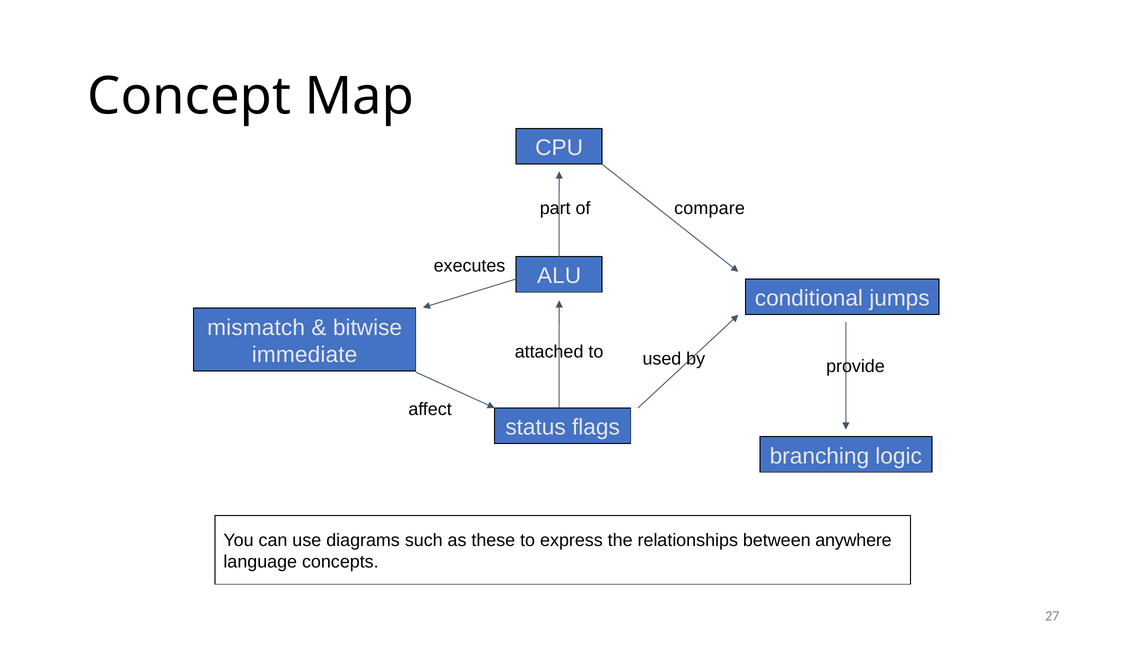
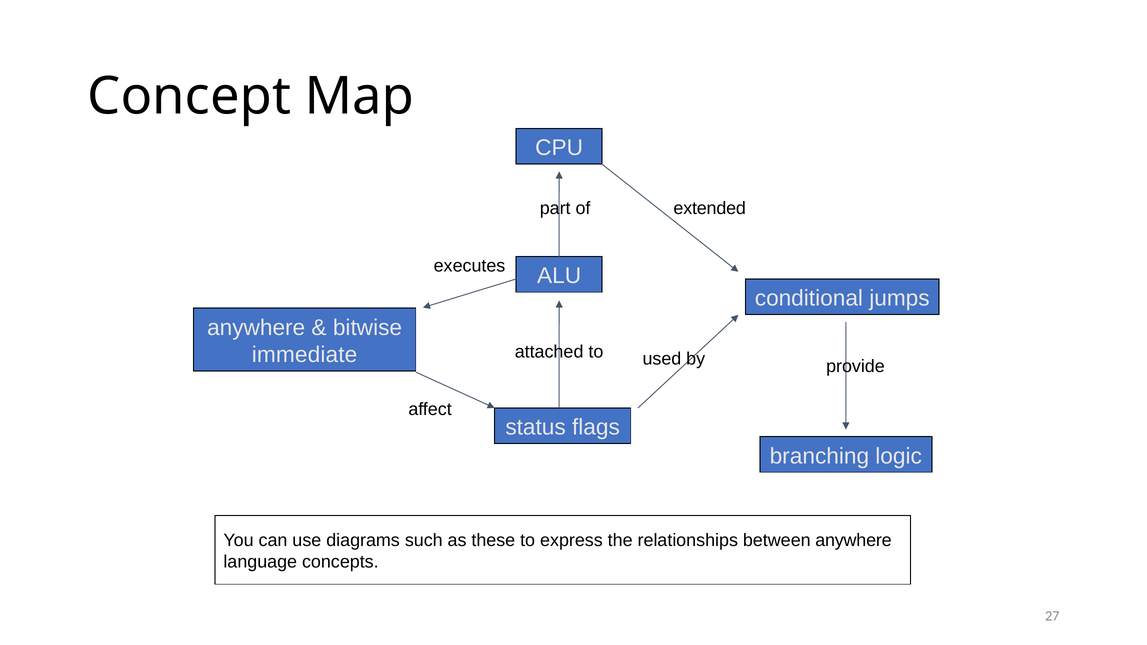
compare: compare -> extended (710, 209)
mismatch: mismatch -> anywhere (256, 328)
